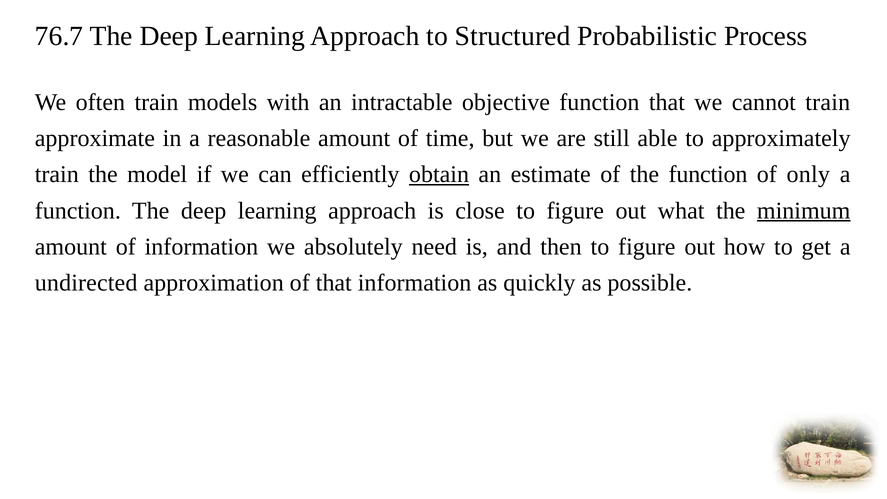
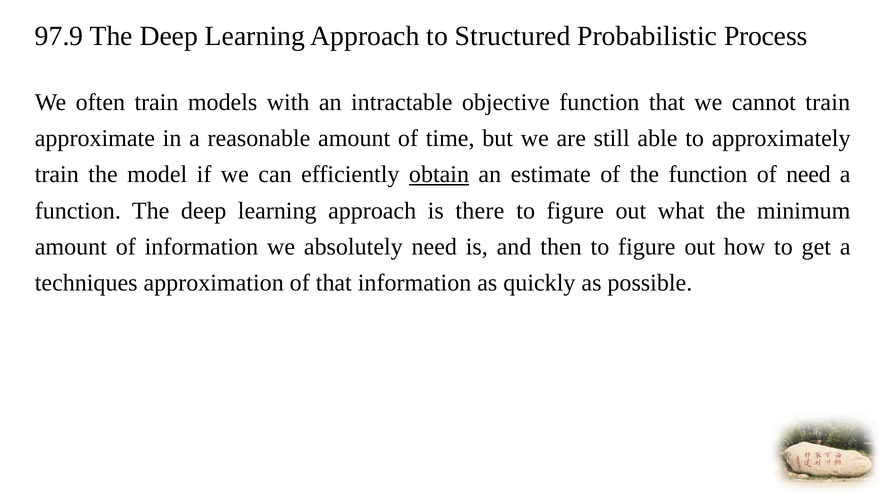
76.7: 76.7 -> 97.9 (59, 36)
of only: only -> need (808, 175)
close: close -> there (480, 211)
minimum underline: present -> none (804, 211)
undirected: undirected -> techniques (86, 283)
